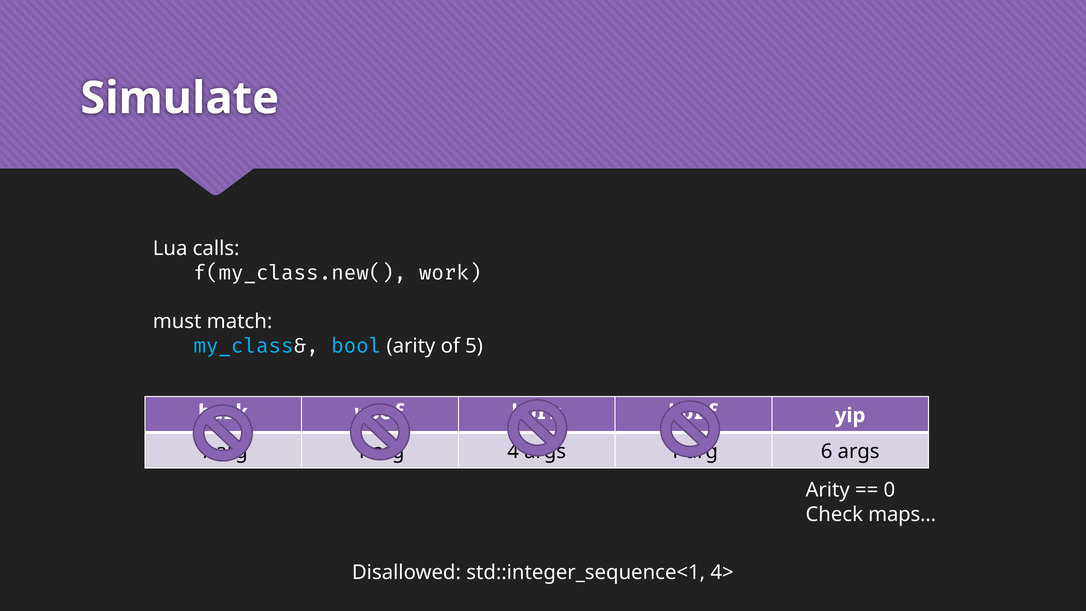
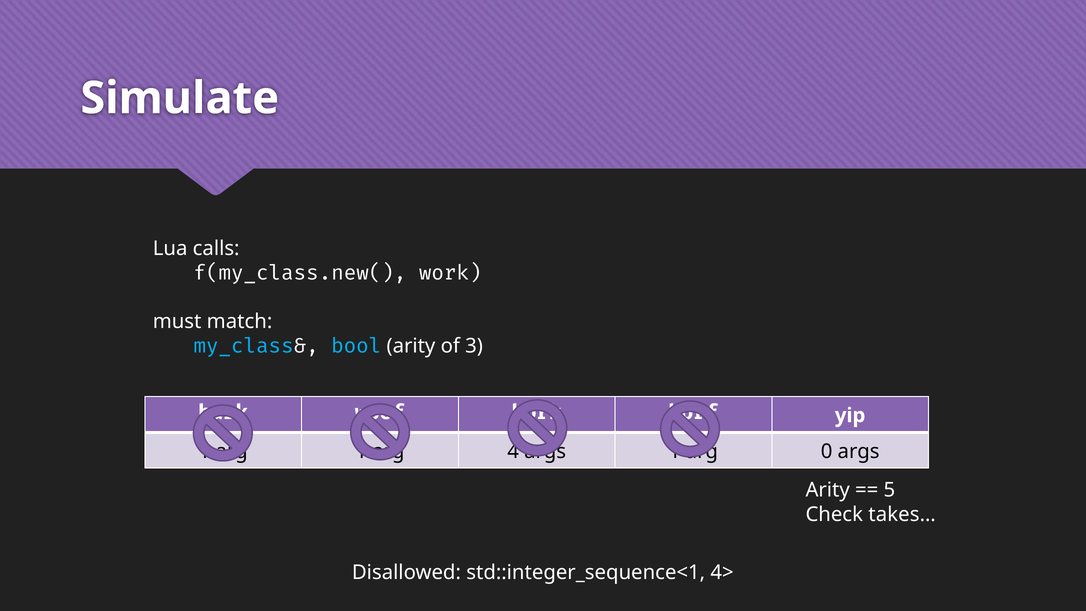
5: 5 -> 3 (474, 346)
6: 6 -> 0 (827, 451)
0: 0 -> 5 (889, 490)
maps…: maps… -> takes… (902, 514)
